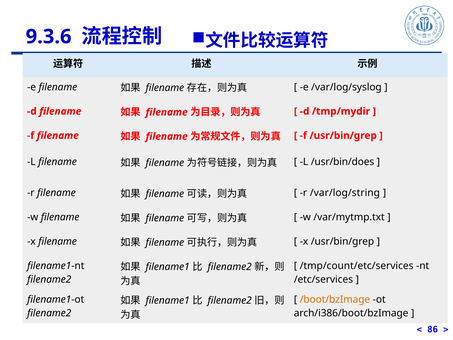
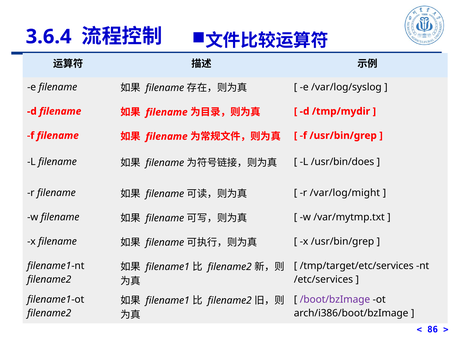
9.3.6: 9.3.6 -> 3.6.4 (49, 37)
/var/log/string: /var/log/string -> /var/log/might (345, 193)
/tmp/count/etc/services: /tmp/count/etc/services -> /tmp/target/etc/services (357, 266)
/boot/bzImage colour: orange -> purple (335, 299)
